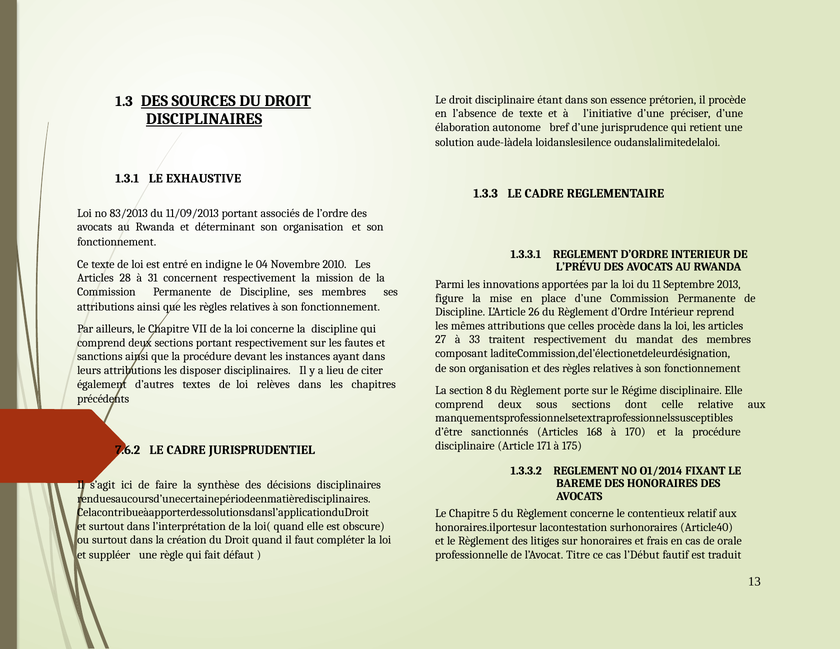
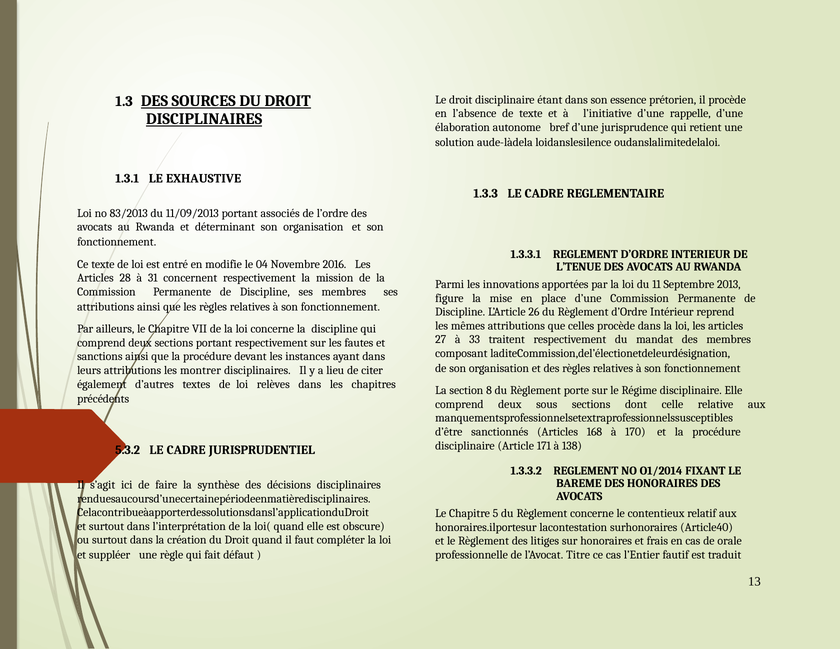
préciser: préciser -> rappelle (690, 114)
indigne: indigne -> modifie (224, 264)
2010: 2010 -> 2016 (334, 264)
L’PRÉVU: L’PRÉVU -> L’TENUE (579, 267)
disposer: disposer -> montrer (200, 370)
175: 175 -> 138 (572, 446)
7.6.2: 7.6.2 -> 5.3.2 (128, 450)
l’Début: l’Début -> l’Entier (642, 555)
